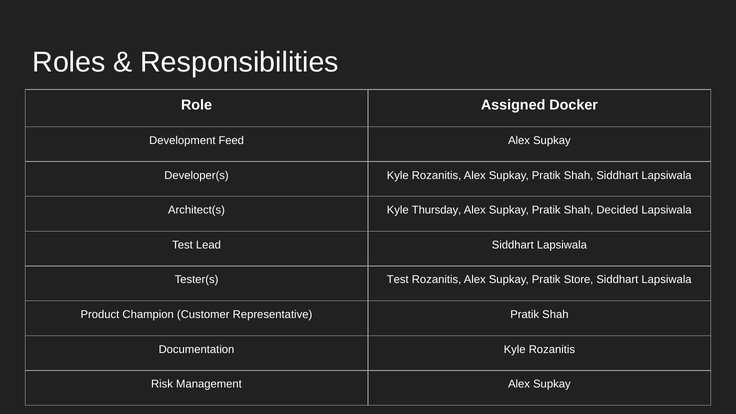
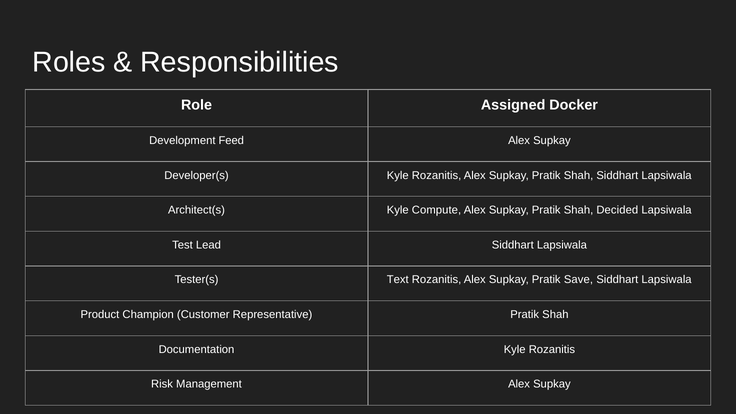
Thursday: Thursday -> Compute (437, 210)
Tester(s Test: Test -> Text (398, 280)
Store: Store -> Save (578, 280)
